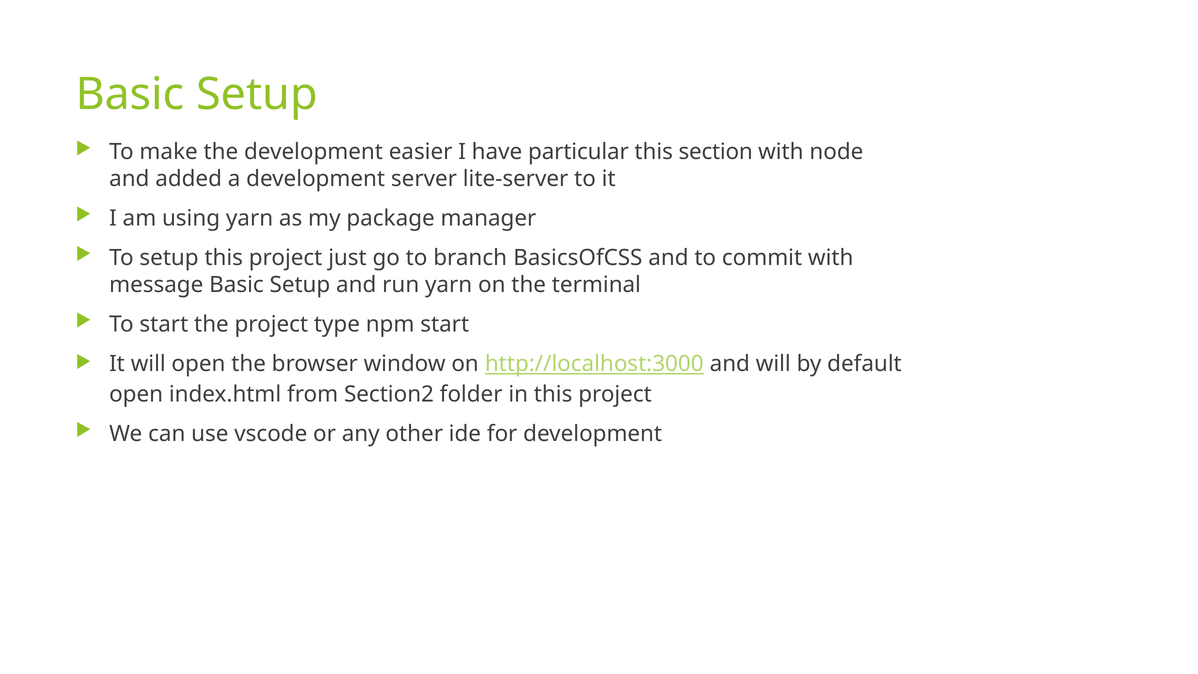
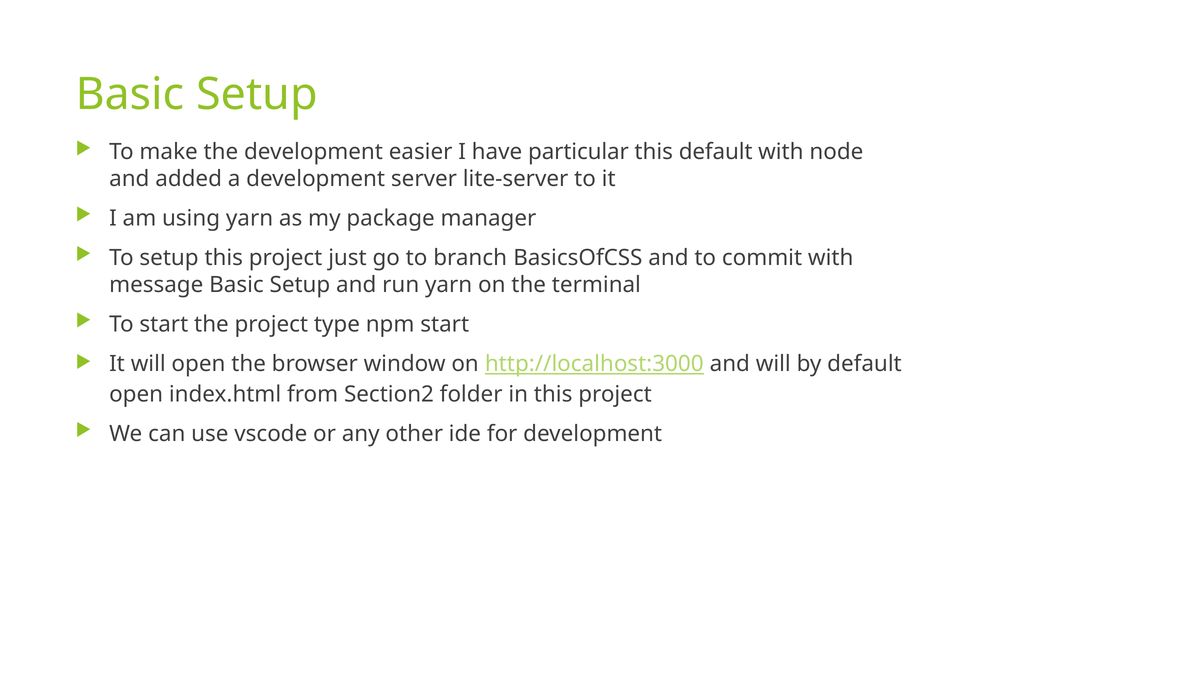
this section: section -> default (716, 152)
